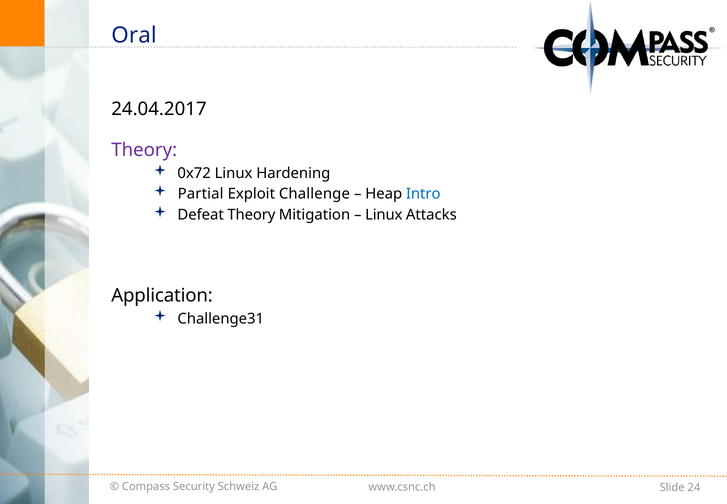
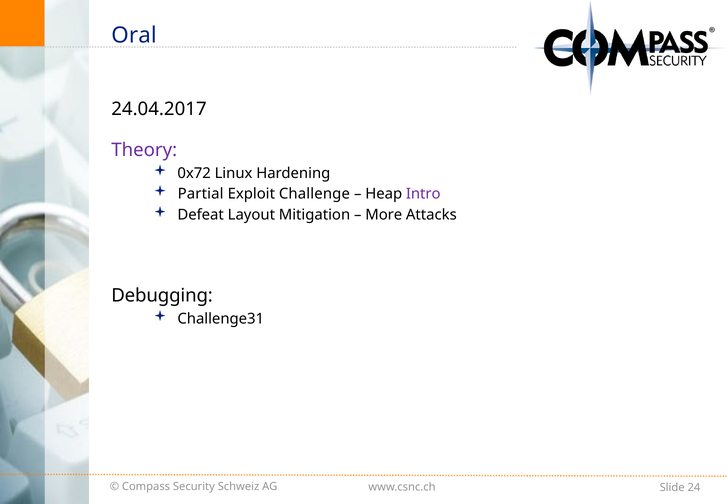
Intro colour: blue -> purple (423, 194)
Defeat Theory: Theory -> Layout (251, 215)
Linux: Linux -> More (384, 215)
Application: Application -> Debugging (162, 295)
